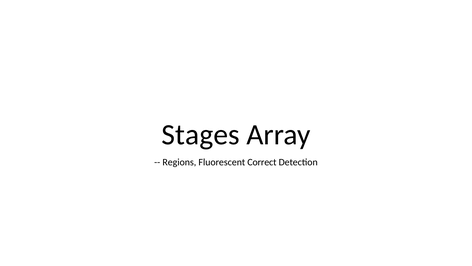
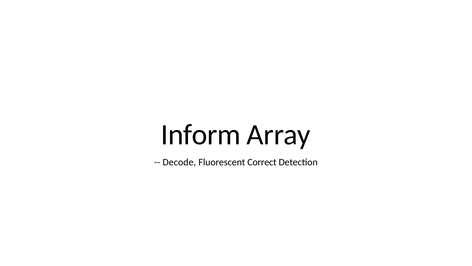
Stages: Stages -> Inform (201, 135)
Regions: Regions -> Decode (179, 162)
